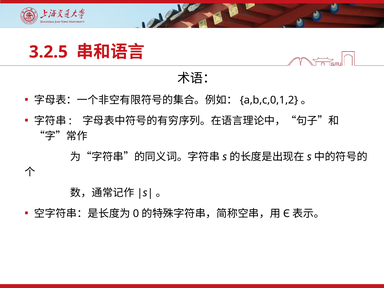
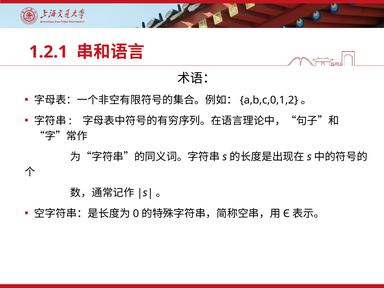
3.2.5: 3.2.5 -> 1.2.1 (48, 52)
